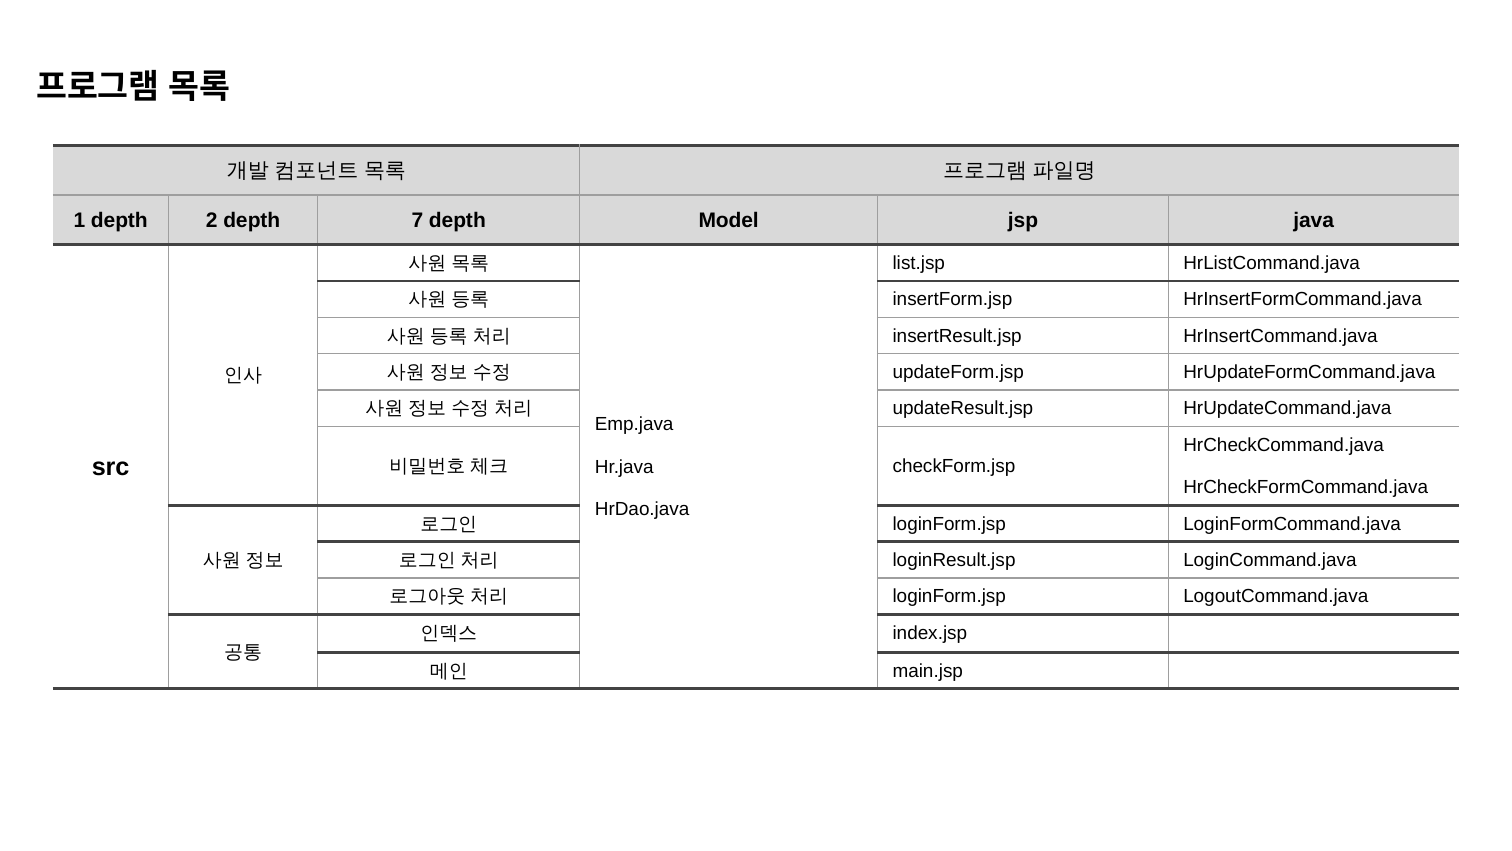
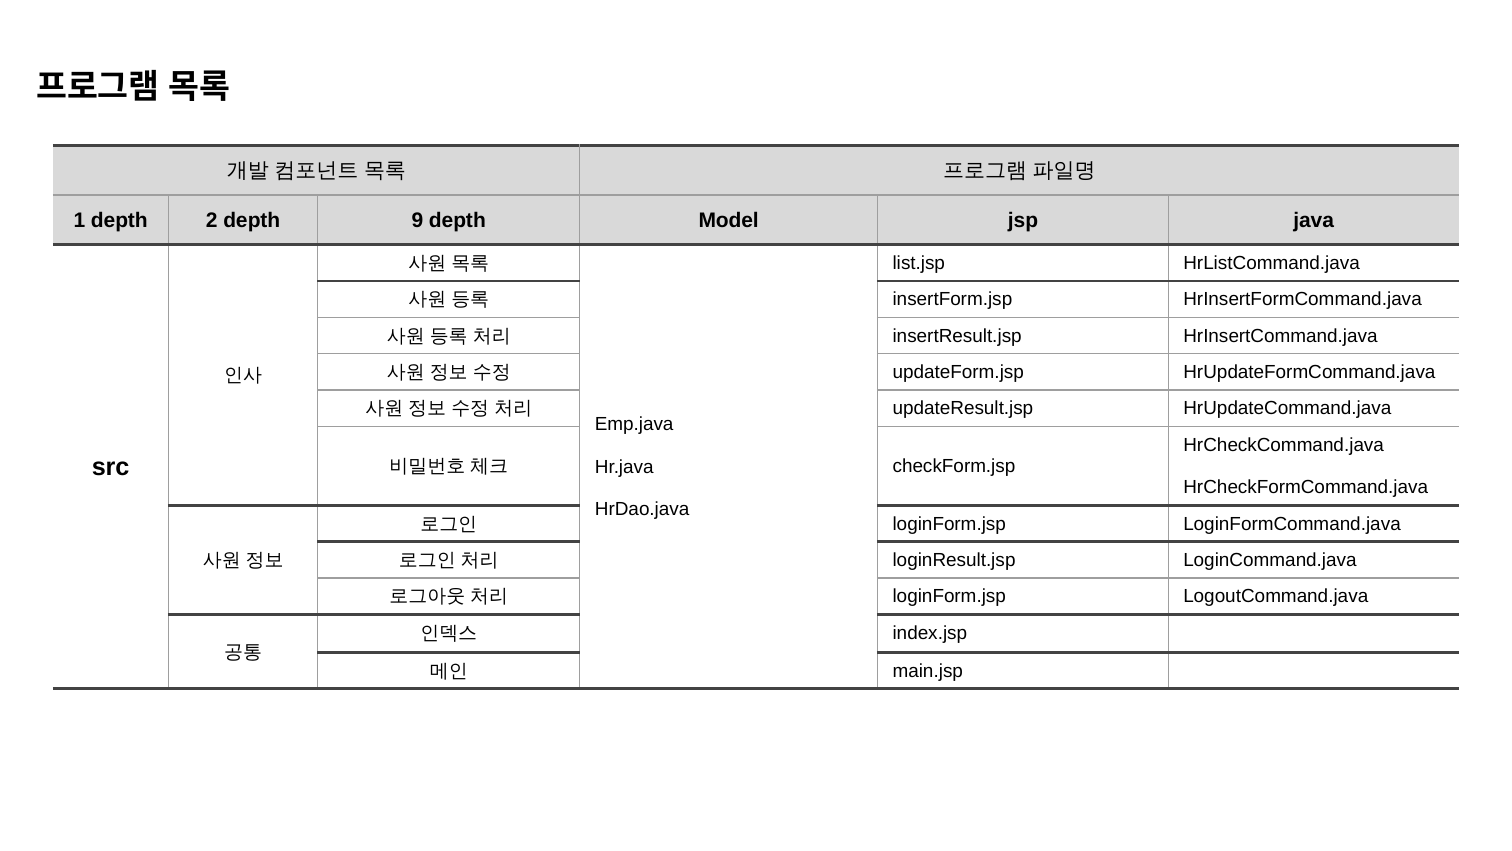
7: 7 -> 9 (417, 220)
